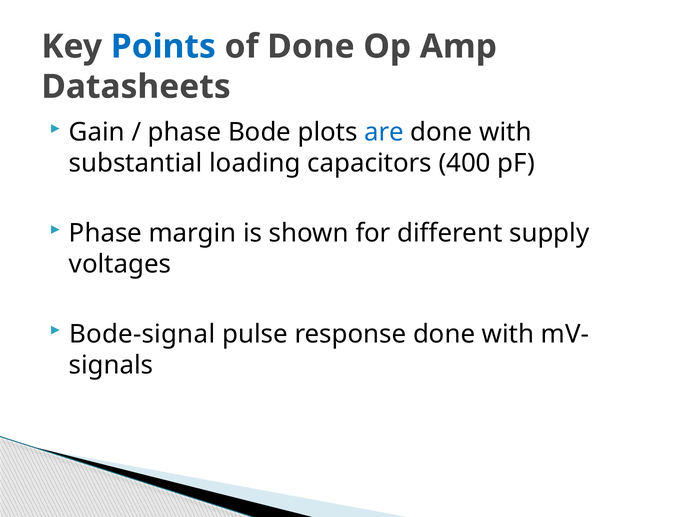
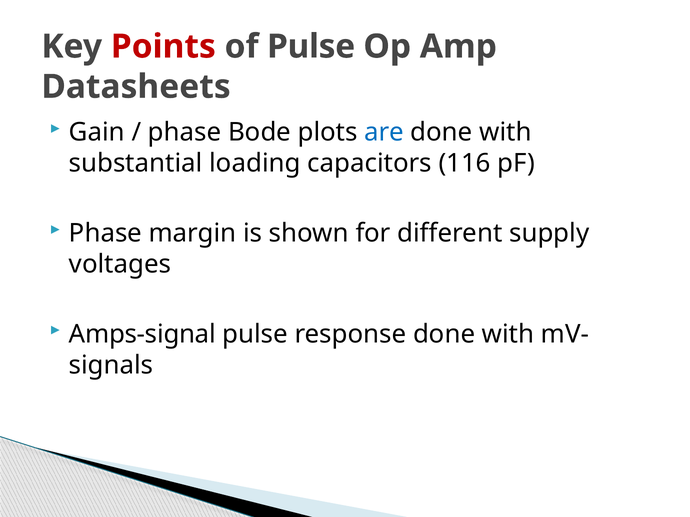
Points colour: blue -> red (163, 47)
of Done: Done -> Pulse (311, 47)
400: 400 -> 116 (465, 164)
Bode-signal: Bode-signal -> Amps-signal (142, 334)
